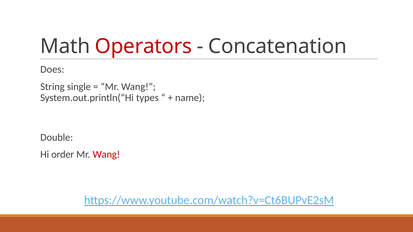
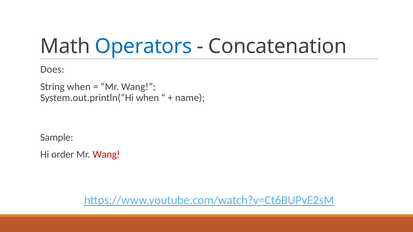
Operators colour: red -> blue (144, 46)
String single: single -> when (79, 87)
System.out.println(“Hi types: types -> when (147, 98)
Double: Double -> Sample (57, 138)
